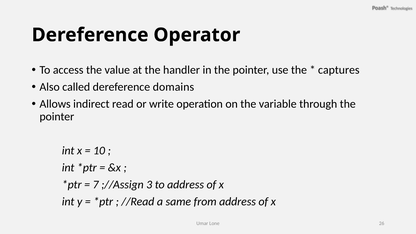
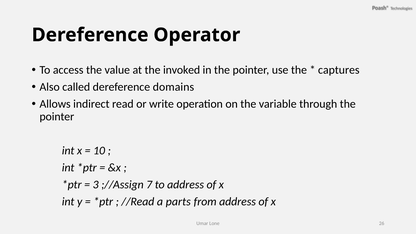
handler: handler -> invoked (182, 70)
7: 7 -> 3 (96, 185)
3: 3 -> 7 (149, 185)
same: same -> parts (178, 202)
